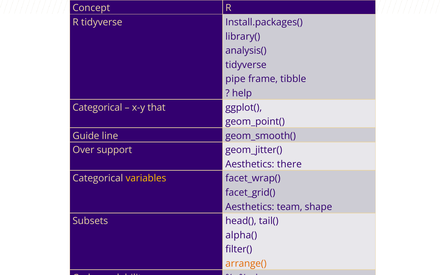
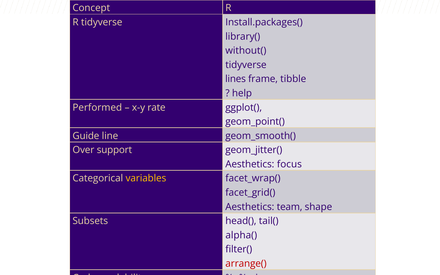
analysis(: analysis( -> without( (246, 51)
pipe: pipe -> lines (236, 79)
Categorical: Categorical -> Performed (97, 107)
that: that -> rate (157, 107)
there: there -> focus (289, 164)
arrange( colour: orange -> red (246, 264)
